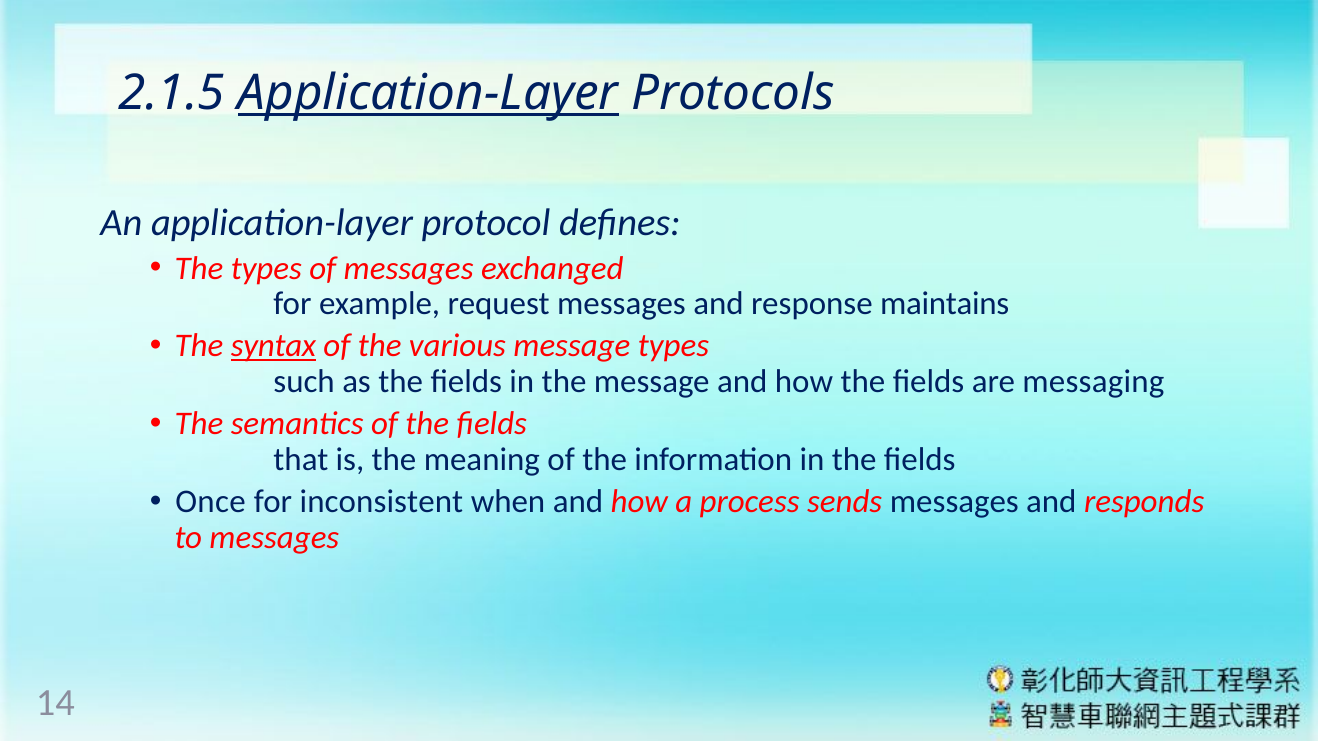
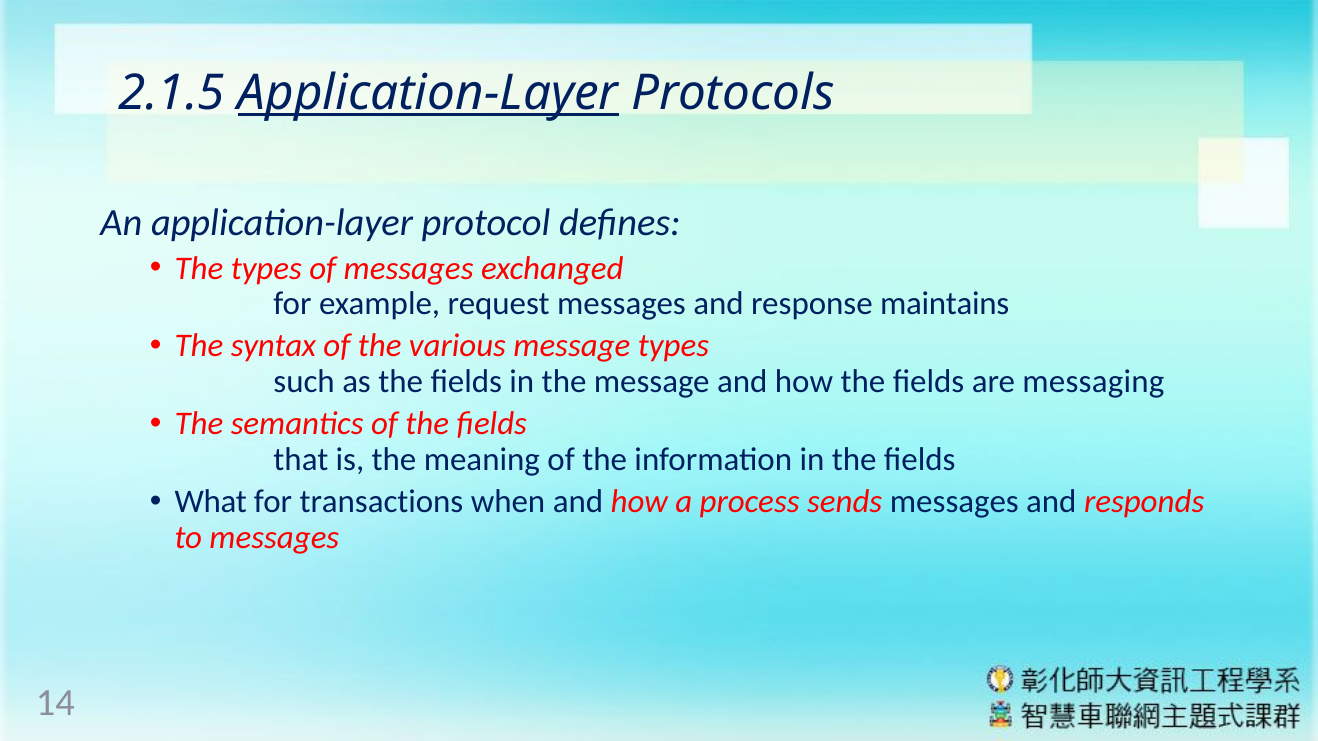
syntax underline: present -> none (273, 346)
Once: Once -> What (211, 502)
inconsistent: inconsistent -> transactions (381, 502)
